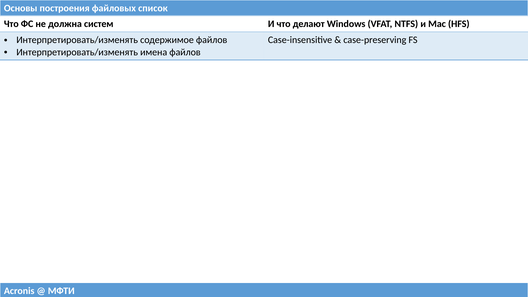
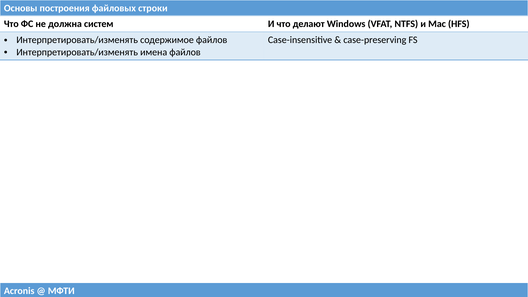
список: список -> строки (153, 8)
